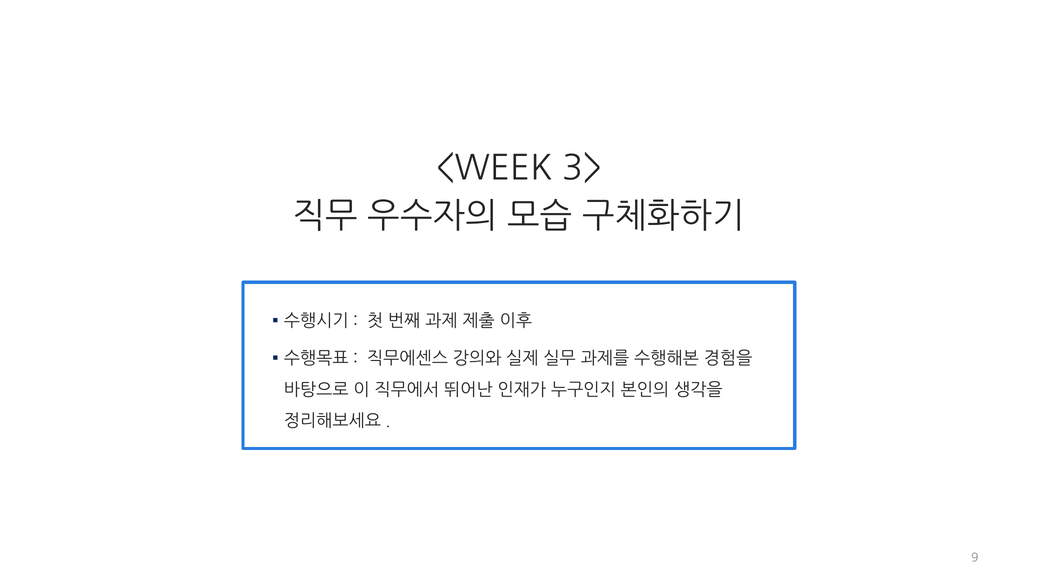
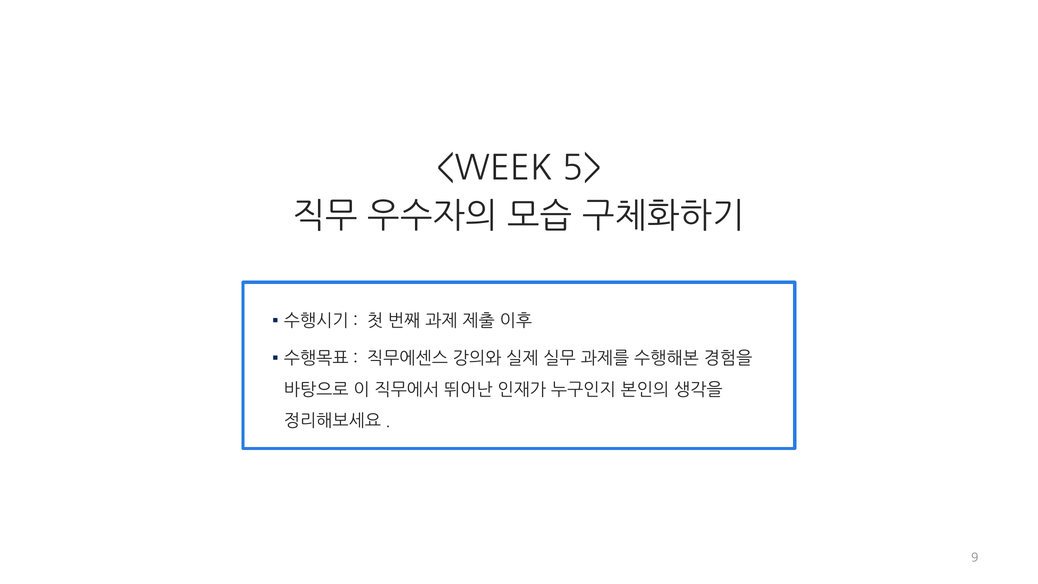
3>: 3> -> 5> (582, 168)
